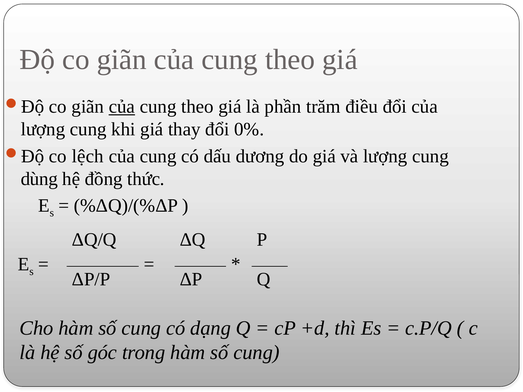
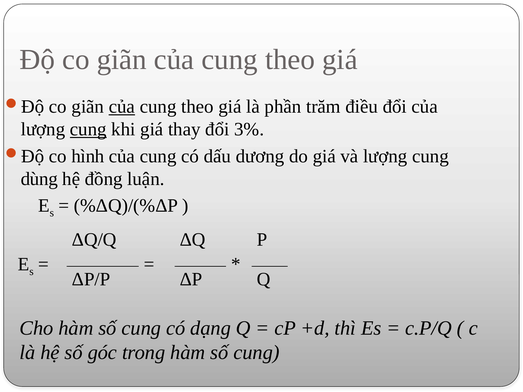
cung underline: none -> present (88, 129)
0%: 0% -> 3% (249, 129)
lệch: lệch -> hình (88, 156)
thức: thức -> luận (146, 179)
